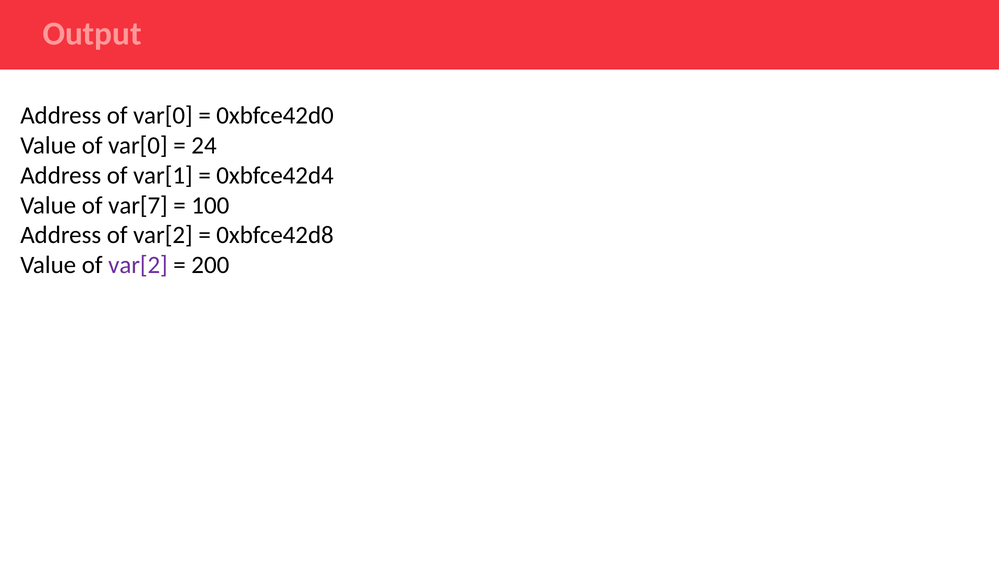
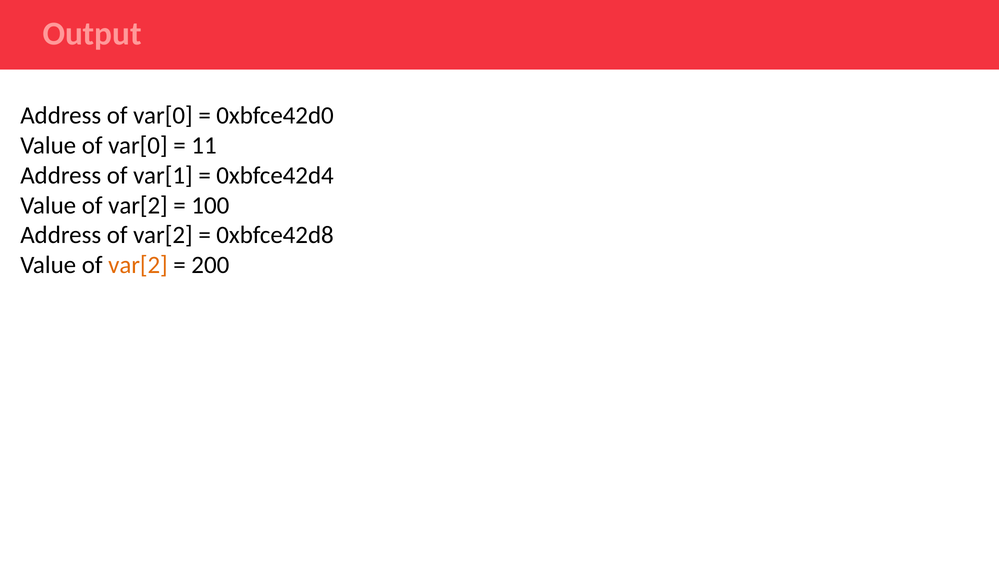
24: 24 -> 11 (204, 145)
var[7: var[7 -> var[2 (138, 205)
var[2 colour: purple -> orange (138, 265)
